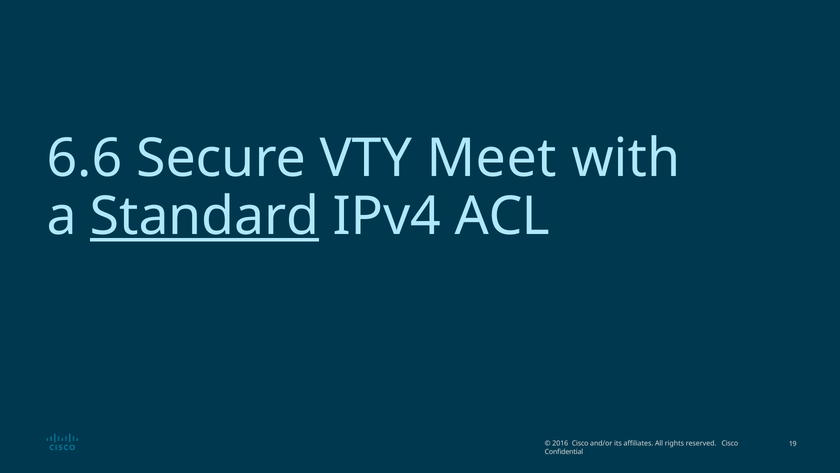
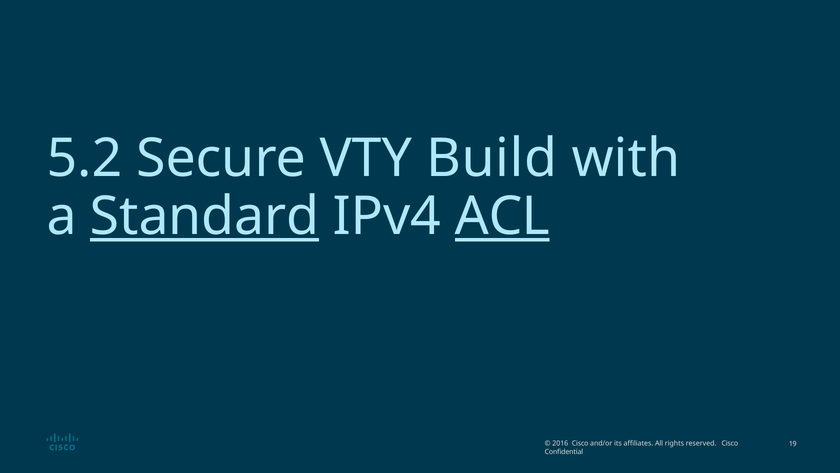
6.6: 6.6 -> 5.2 (84, 158)
Meet: Meet -> Build (492, 158)
ACL underline: none -> present (502, 216)
